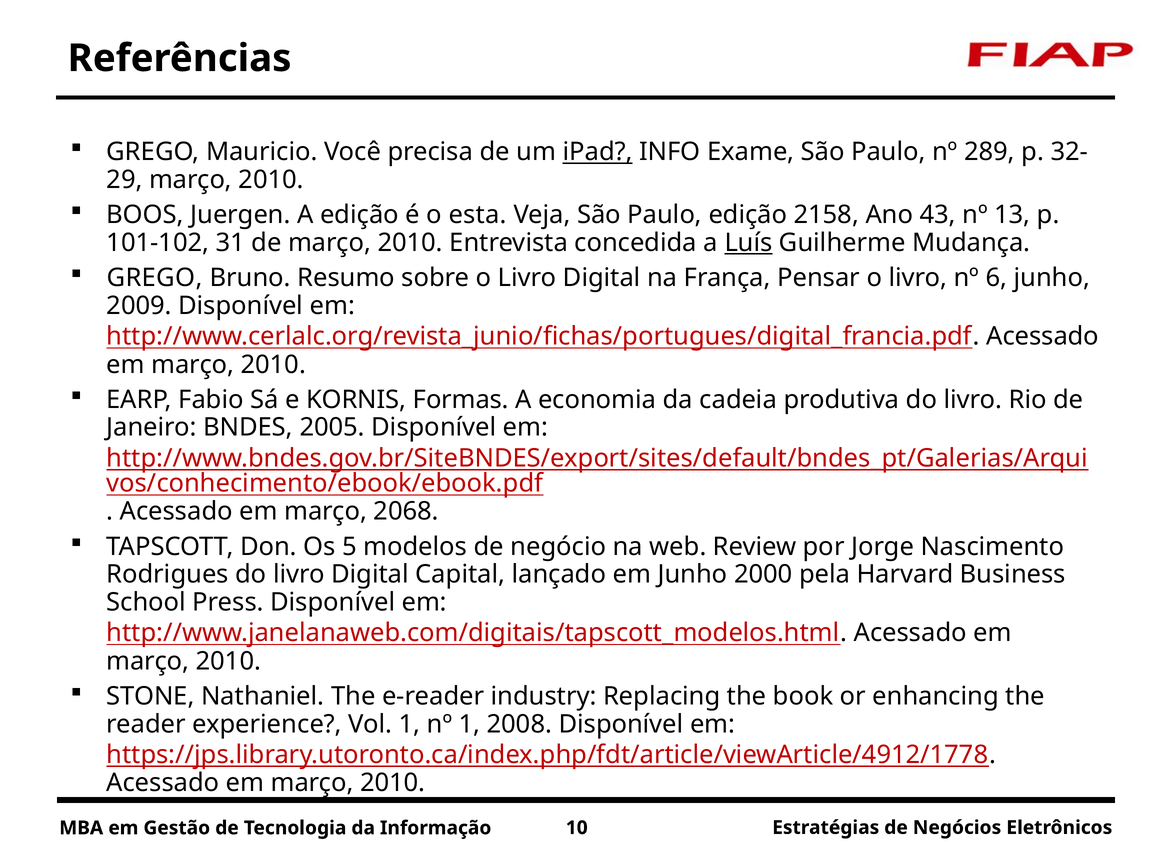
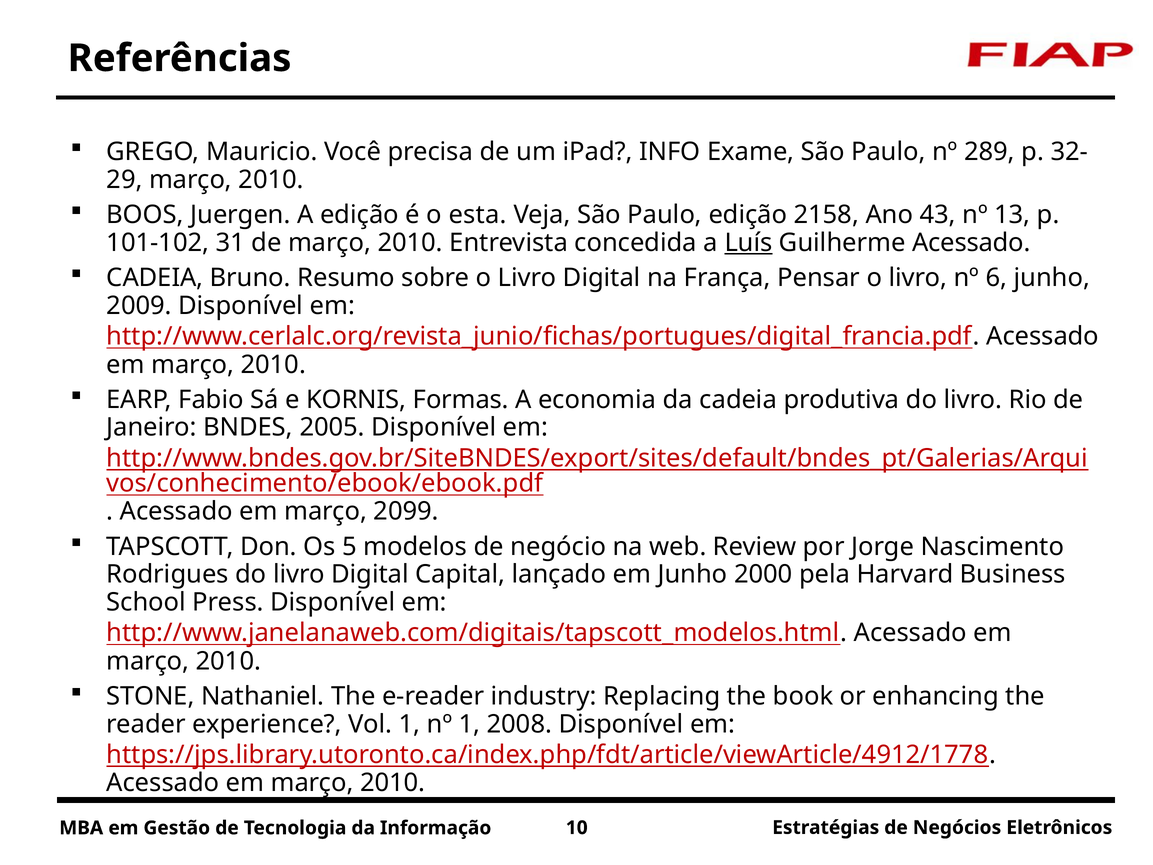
iPad underline: present -> none (598, 152)
Guilherme Mudança: Mudança -> Acessado (971, 243)
GREGO: GREGO -> CADEIA (155, 278)
2068: 2068 -> 2099 (406, 511)
